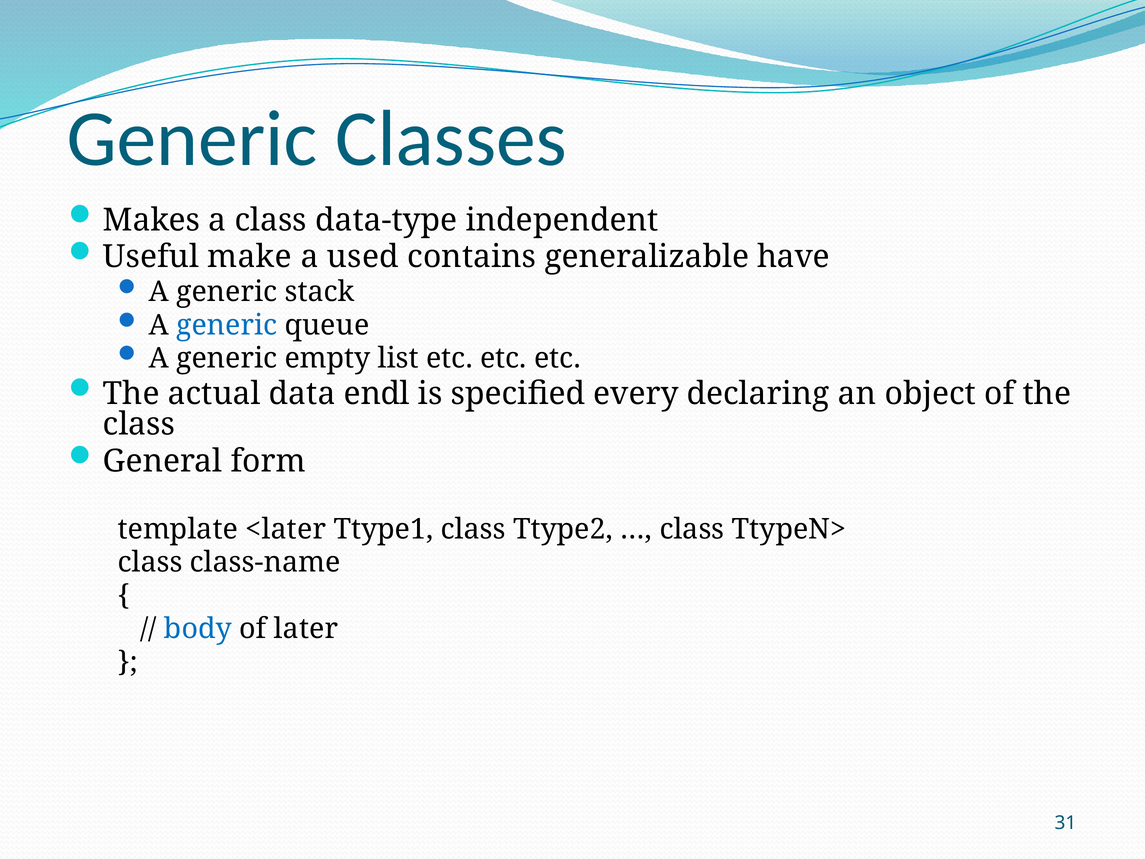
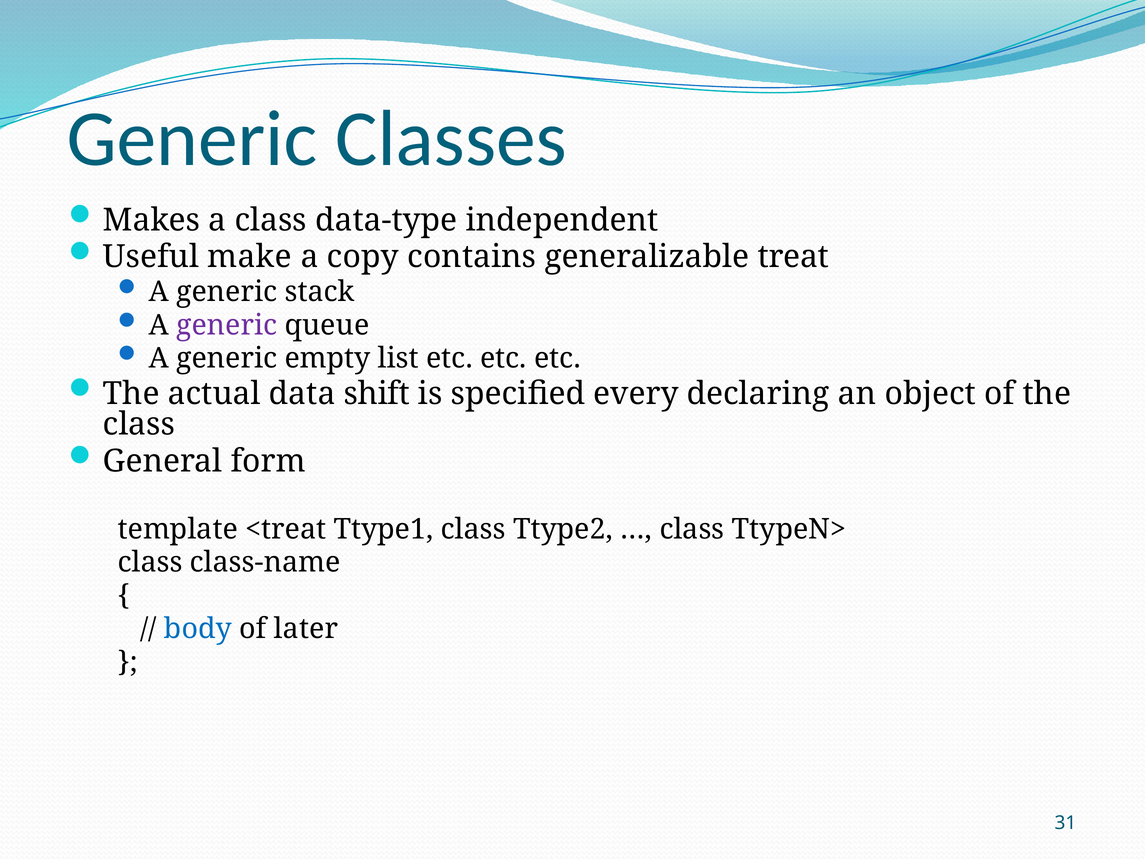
used: used -> copy (363, 257)
have: have -> treat (793, 257)
generic colour: blue -> purple (227, 325)
endl: endl -> shift (377, 393)
<later: <later -> <treat (286, 529)
